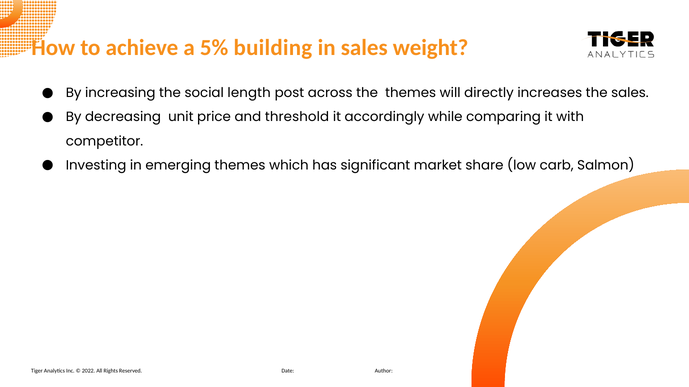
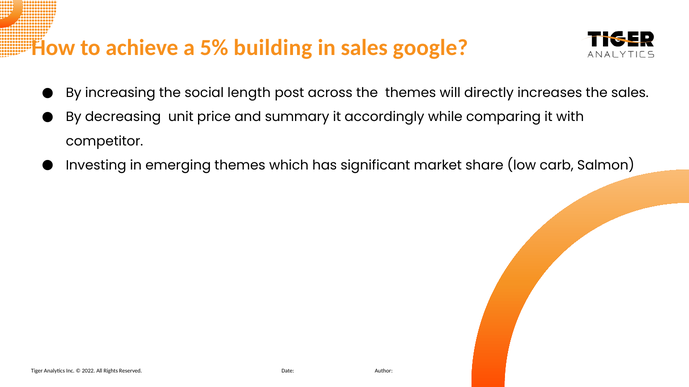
weight: weight -> google (430, 48)
threshold: threshold -> summary (297, 117)
